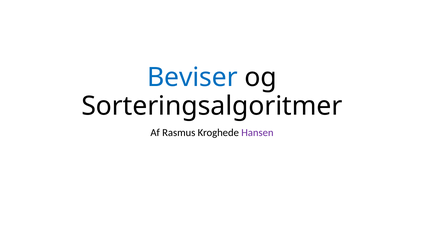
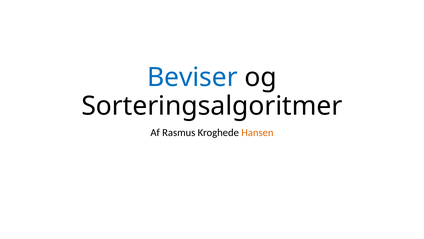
Hansen colour: purple -> orange (257, 133)
